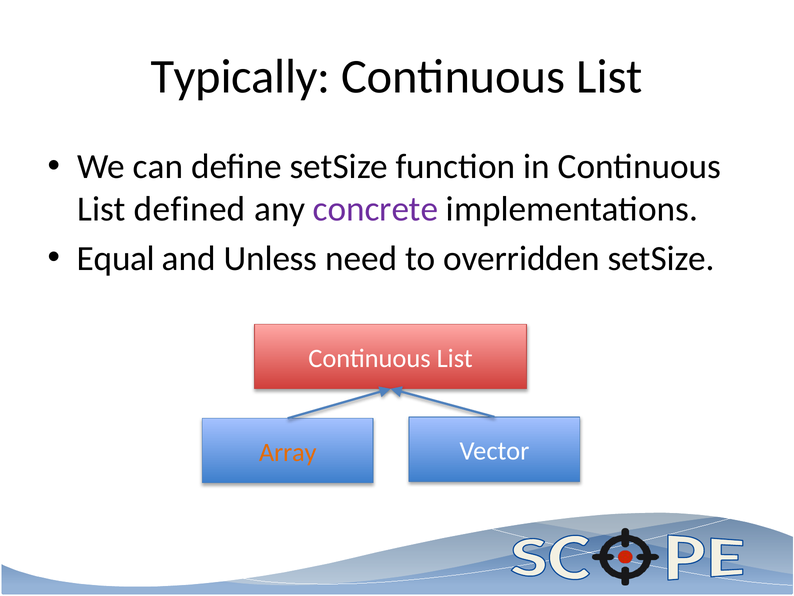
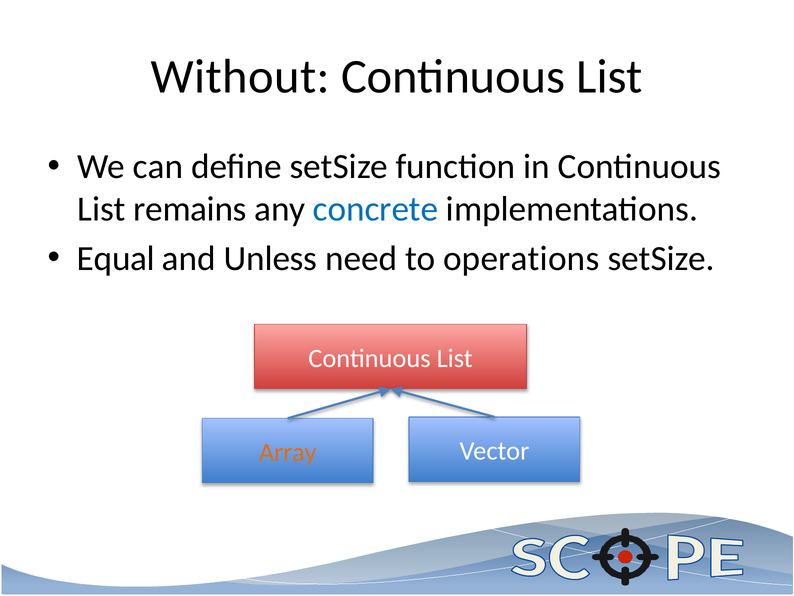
Typically: Typically -> Without (240, 77)
defined: defined -> remains (190, 209)
concrete colour: purple -> blue (376, 209)
overridden: overridden -> operations (521, 258)
